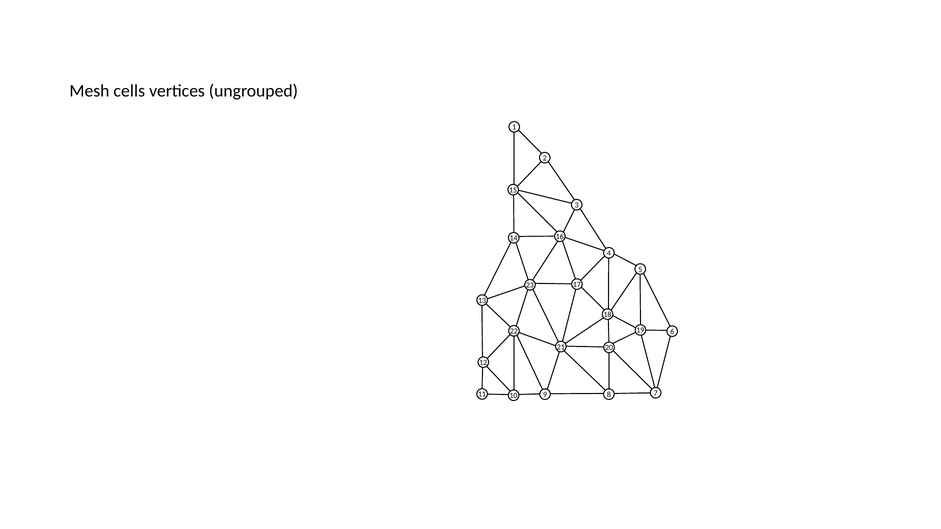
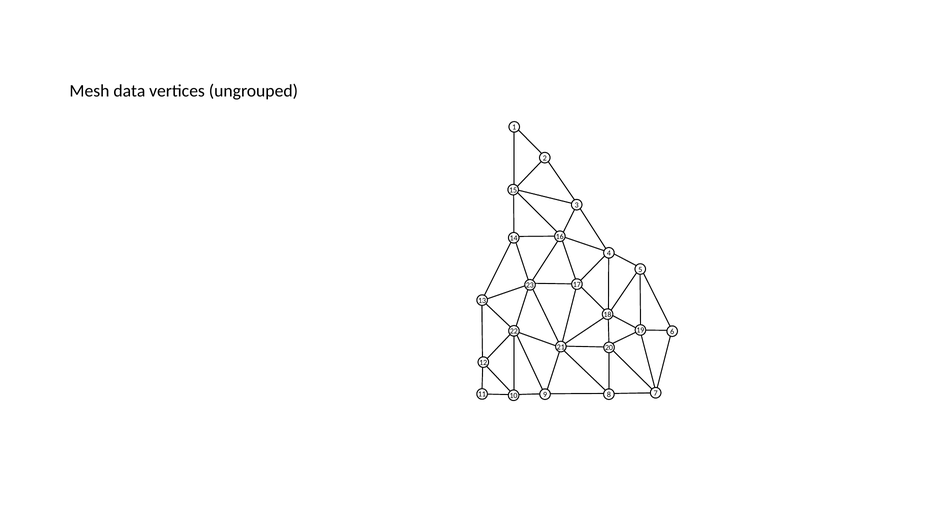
cells: cells -> data (129, 91)
